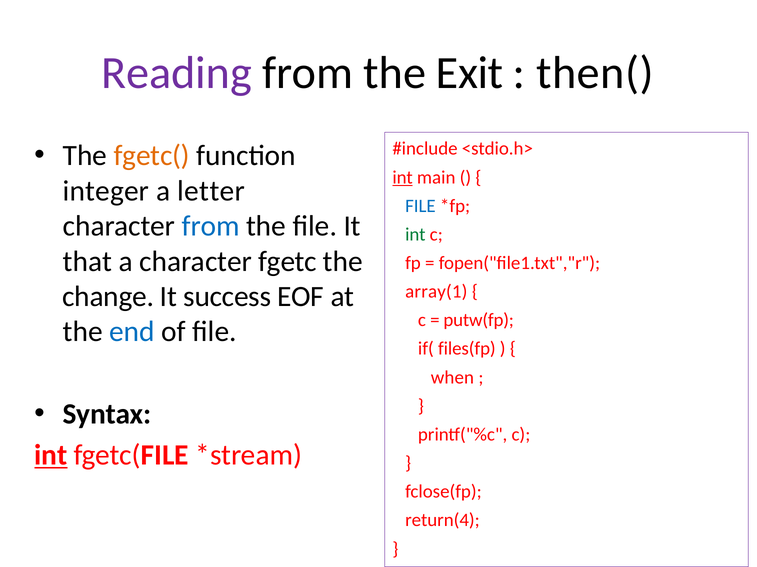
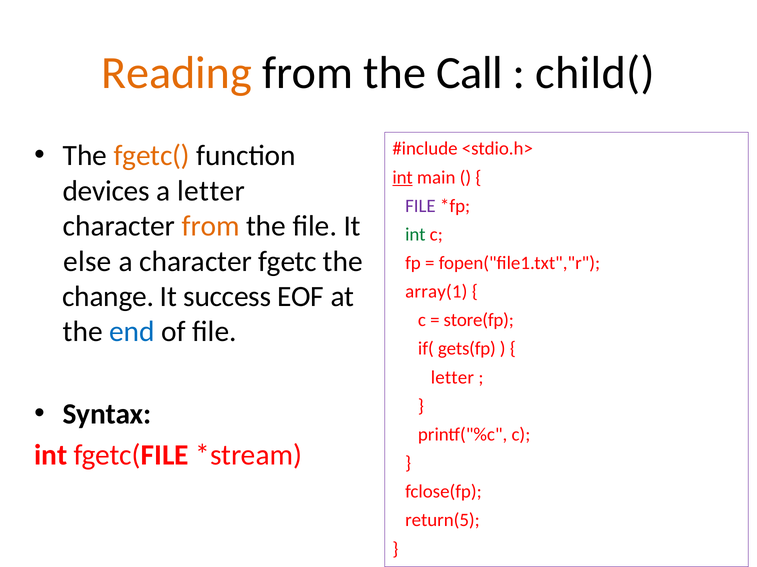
Reading colour: purple -> orange (177, 73)
Exit: Exit -> Call (470, 73)
then(: then( -> child( (595, 73)
integer: integer -> devices (106, 191)
FILE colour: blue -> purple (420, 206)
from colour: blue -> orange (211, 226)
that: that -> else (87, 262)
putw(fp: putw(fp -> store(fp (479, 321)
files(fp: files(fp -> gets(fp (467, 349)
when: when -> letter (452, 378)
int underline: present -> none (51, 456)
return(4: return(4 -> return(5 (442, 521)
